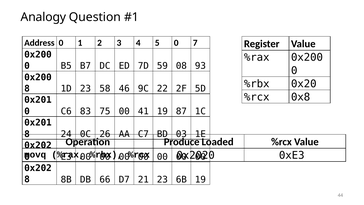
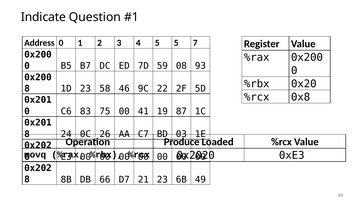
Analogy: Analogy -> Indicate (43, 17)
5 0: 0 -> 5 (176, 43)
6B 19: 19 -> 49 (200, 179)
